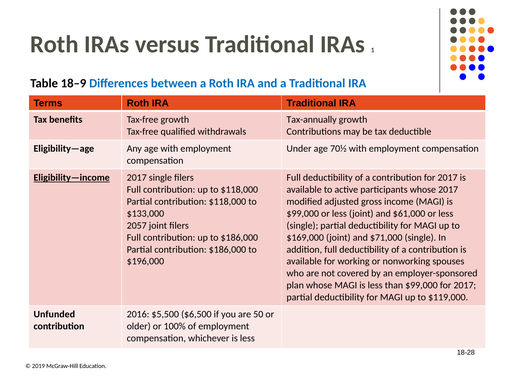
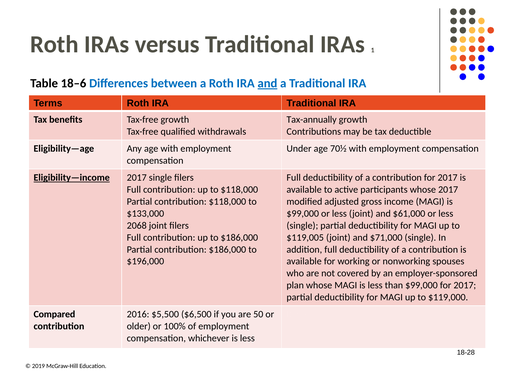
18–9: 18–9 -> 18–6 (74, 83)
and underline: none -> present (267, 83)
2057: 2057 -> 2068 (137, 225)
$169,000: $169,000 -> $119,005 (305, 237)
Unfunded: Unfunded -> Compared (54, 314)
